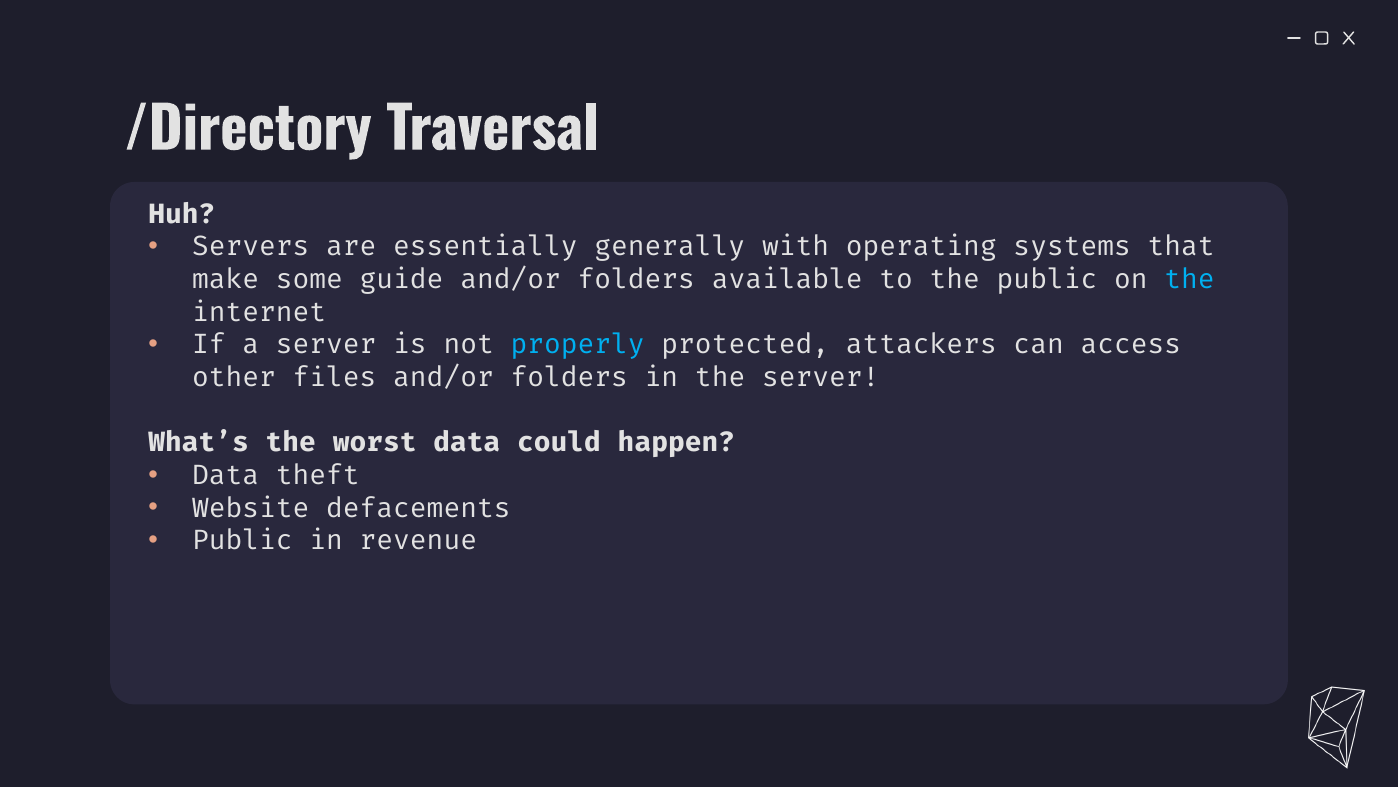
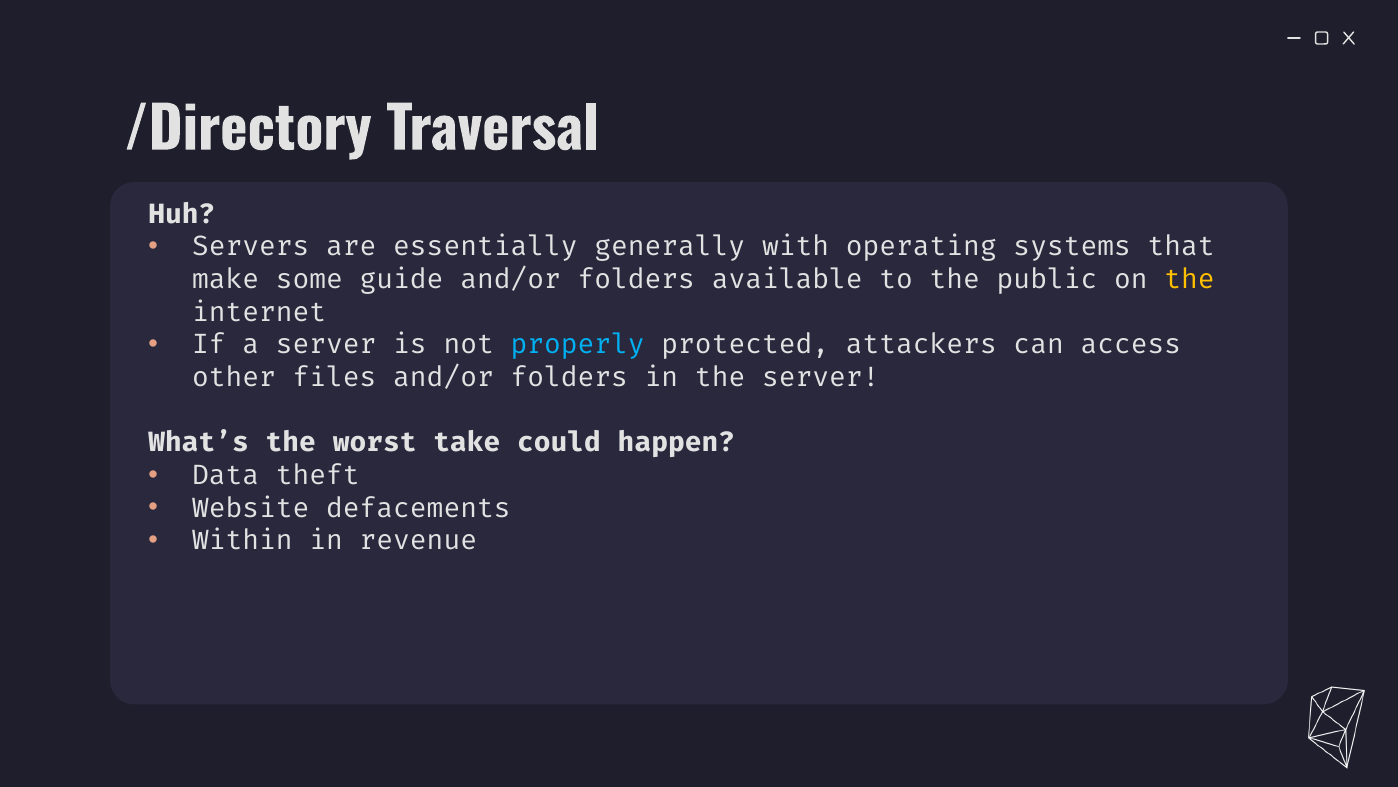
the colour: light blue -> yellow (1189, 279)
worst data: data -> take (467, 442)
Public: Public -> Within (242, 540)
